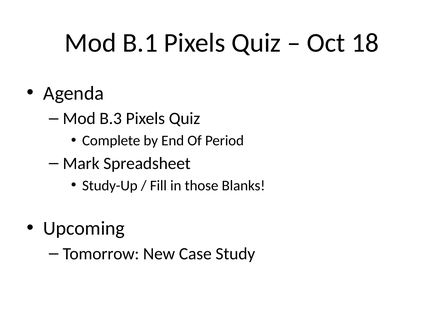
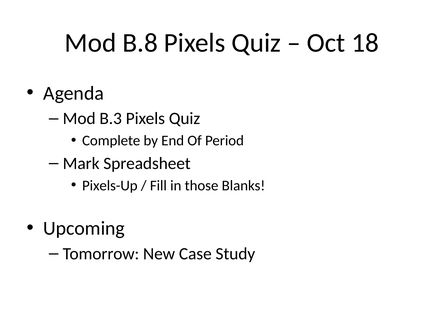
B.1: B.1 -> B.8 (140, 43)
Study-Up: Study-Up -> Pixels-Up (110, 185)
